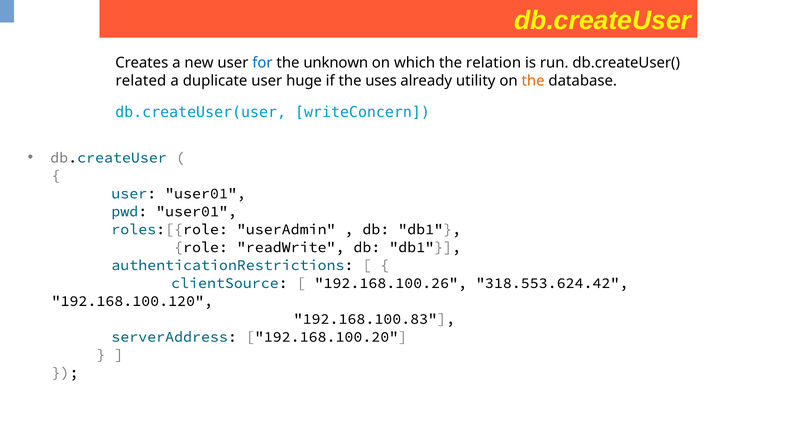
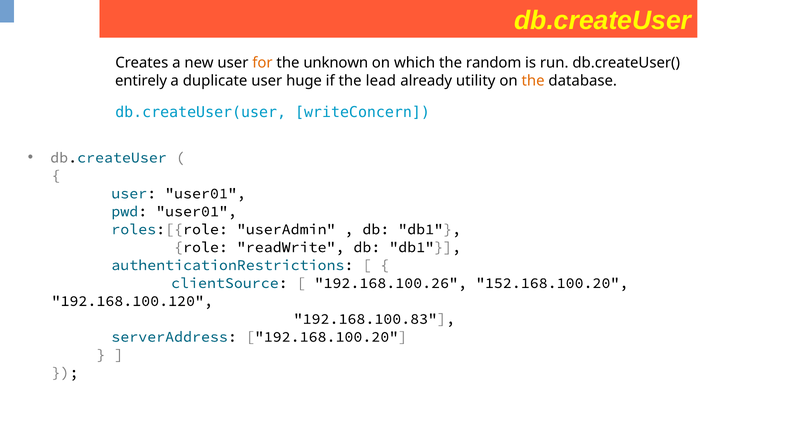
for colour: blue -> orange (262, 63)
relation: relation -> random (494, 63)
related: related -> entirely (141, 81)
uses: uses -> lead (381, 81)
318.553.624.42: 318.553.624.42 -> 152.168.100.20 (552, 283)
